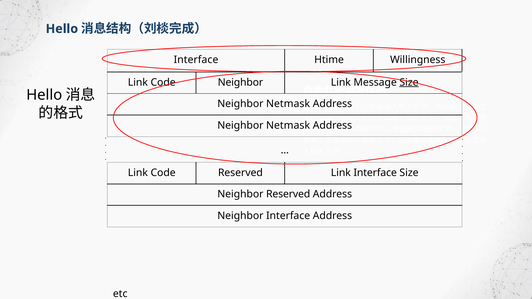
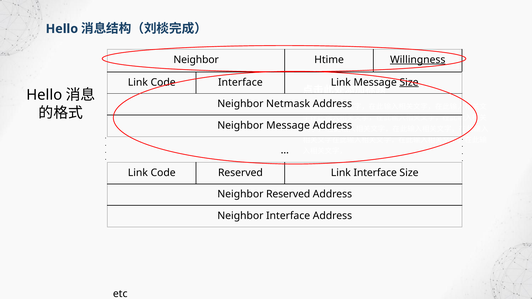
Interface: Interface -> Neighbor (196, 60)
Willingness underline: none -> present (418, 60)
Code Neighbor: Neighbor -> Interface (240, 82)
Netmask: Netmask -> Message (288, 125)
